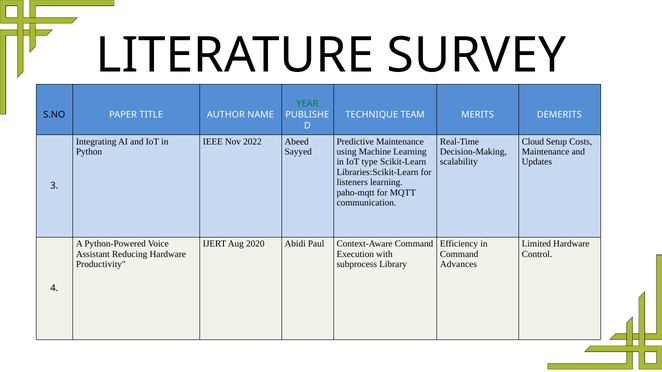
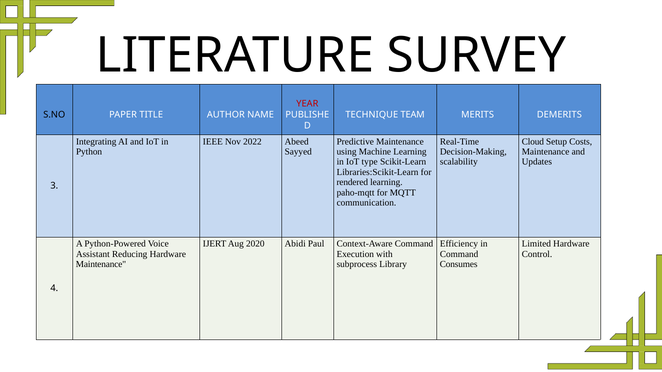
YEAR colour: green -> red (307, 104)
listeners: listeners -> rendered (352, 183)
Productivity: Productivity -> Maintenance (101, 265)
Advances: Advances -> Consumes (459, 265)
